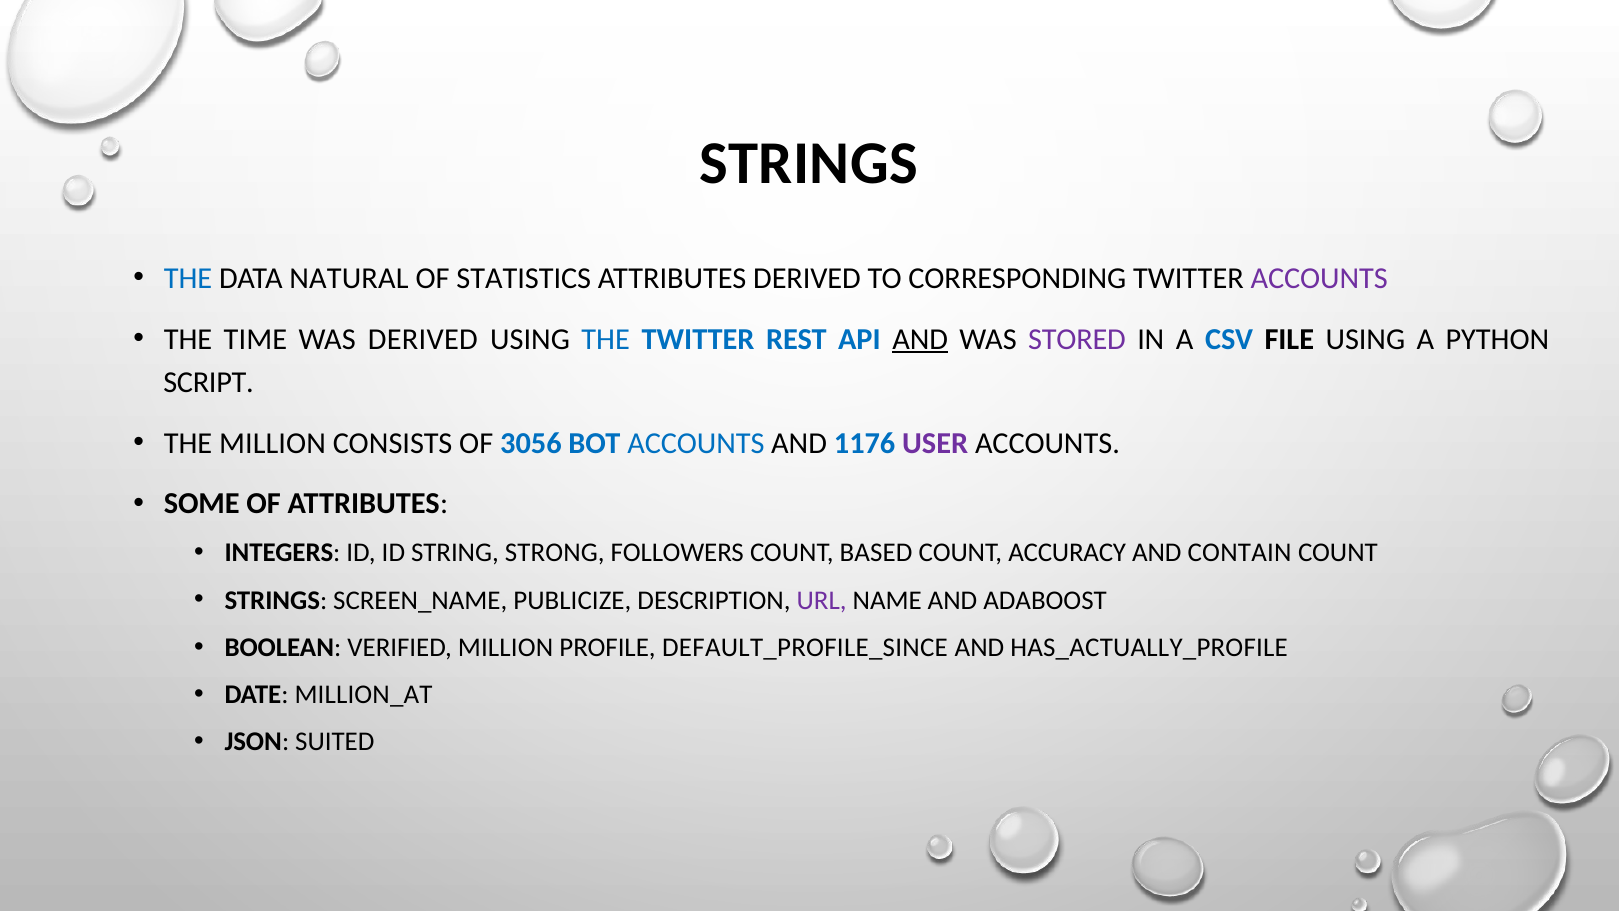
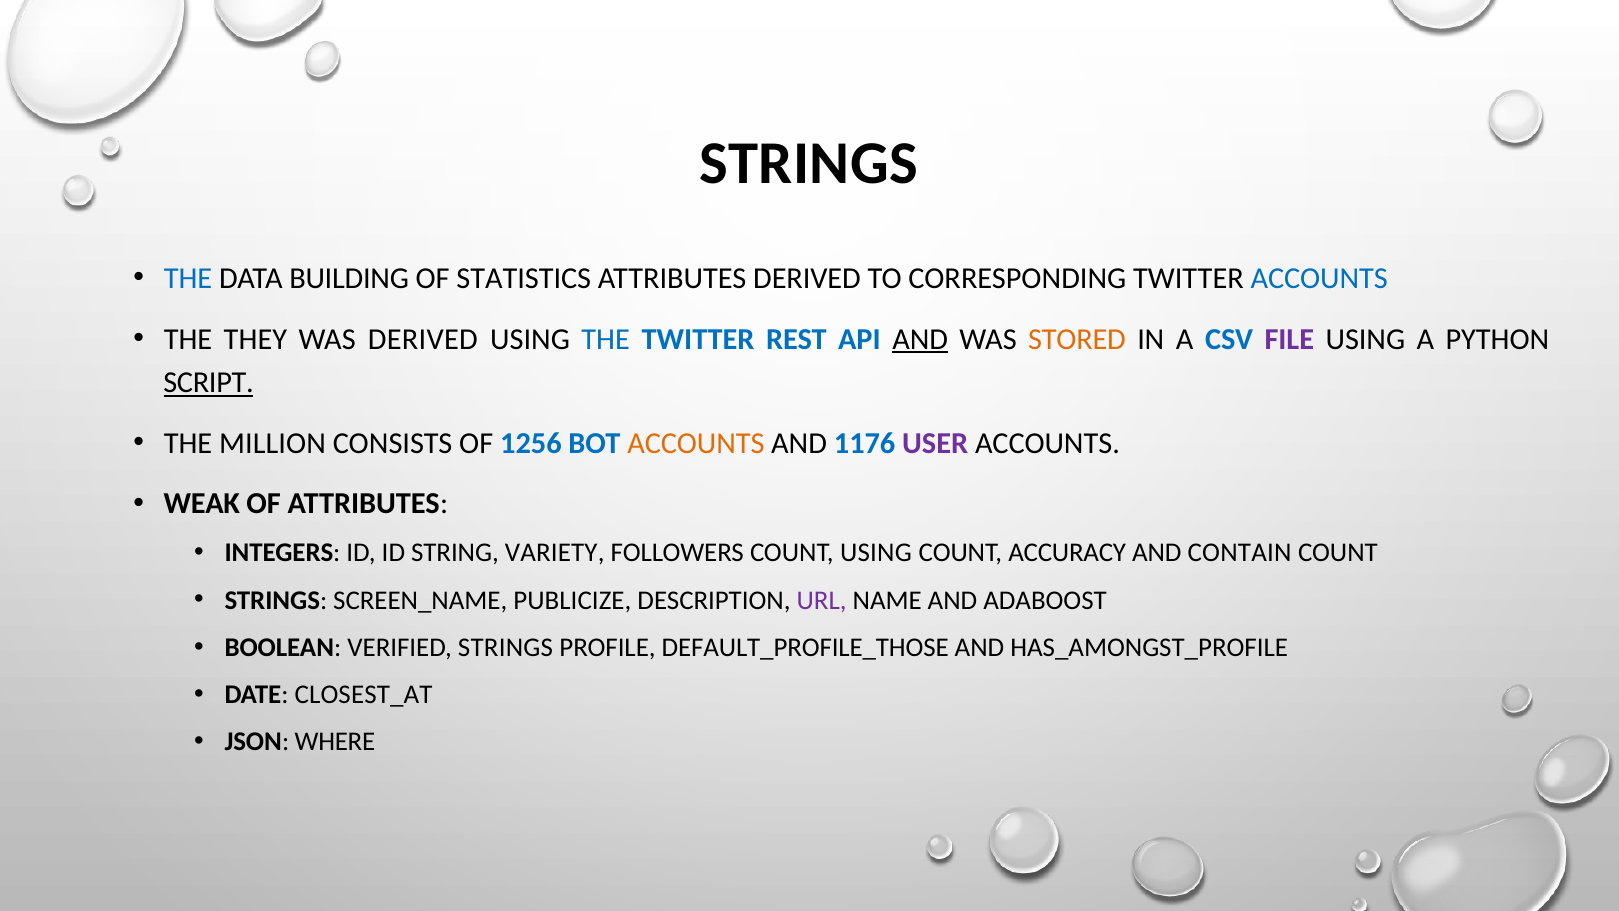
NATURAL: NATURAL -> BUILDING (349, 278)
ACCOUNTS colour: purple -> blue (1319, 278)
TIME: TIME -> THEY (255, 339)
STORED colour: purple -> orange (1077, 339)
FILE colour: black -> purple (1289, 339)
SCRIPT underline: none -> present (209, 383)
3056: 3056 -> 1256 (531, 443)
ACCOUNTS colour: blue -> orange (696, 443)
SOME: SOME -> WEAK (202, 504)
STRONG: STRONG -> VARIETY (555, 553)
COUNT BASED: BASED -> USING (876, 553)
VERIFIED MILLION: MILLION -> STRINGS (505, 647)
DEFAULT_PROFILE_SINCE: DEFAULT_PROFILE_SINCE -> DEFAULT_PROFILE_THOSE (805, 647)
HAS_ACTUALLY_PROFILE: HAS_ACTUALLY_PROFILE -> HAS_AMONGST_PROFILE (1149, 647)
MILLION_AT: MILLION_AT -> CLOSEST_AT (364, 695)
SUITED: SUITED -> WHERE (335, 742)
